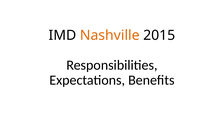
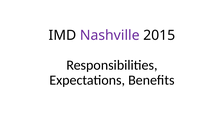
Nashville colour: orange -> purple (110, 35)
